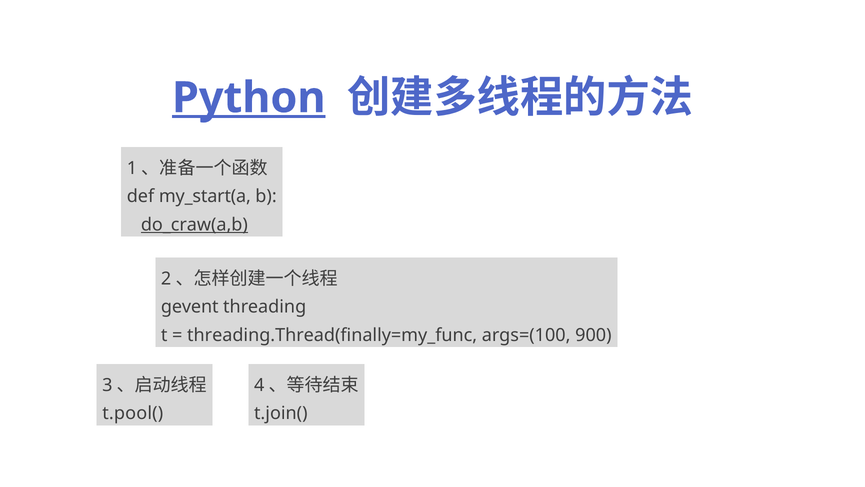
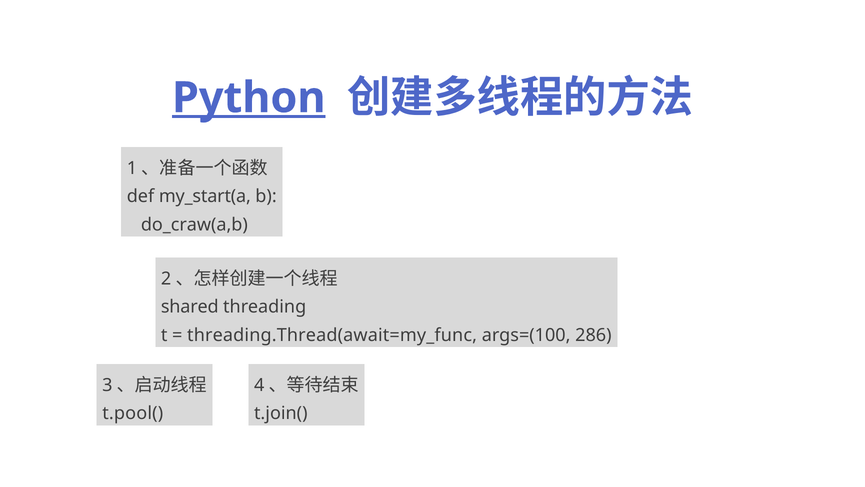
do_craw(a,b underline: present -> none (194, 224)
gevent: gevent -> shared (190, 307)
threading.Thread(finally=my_func: threading.Thread(finally=my_func -> threading.Thread(await=my_func (332, 335)
900: 900 -> 286 (593, 335)
